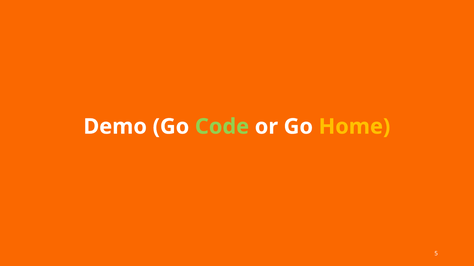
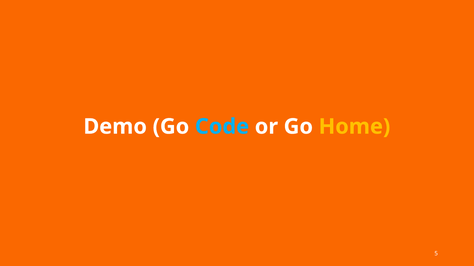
Code colour: light green -> light blue (222, 127)
